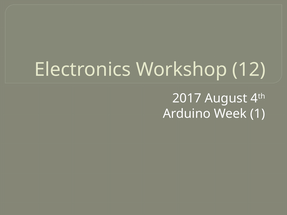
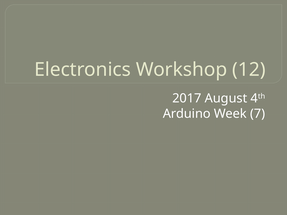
1: 1 -> 7 (258, 114)
